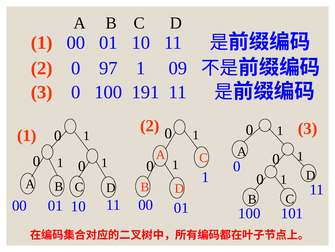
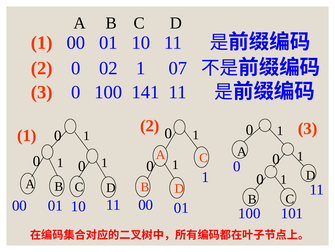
97: 97 -> 02 (108, 68)
09: 09 -> 07 (178, 68)
191: 191 -> 141 (145, 92)
